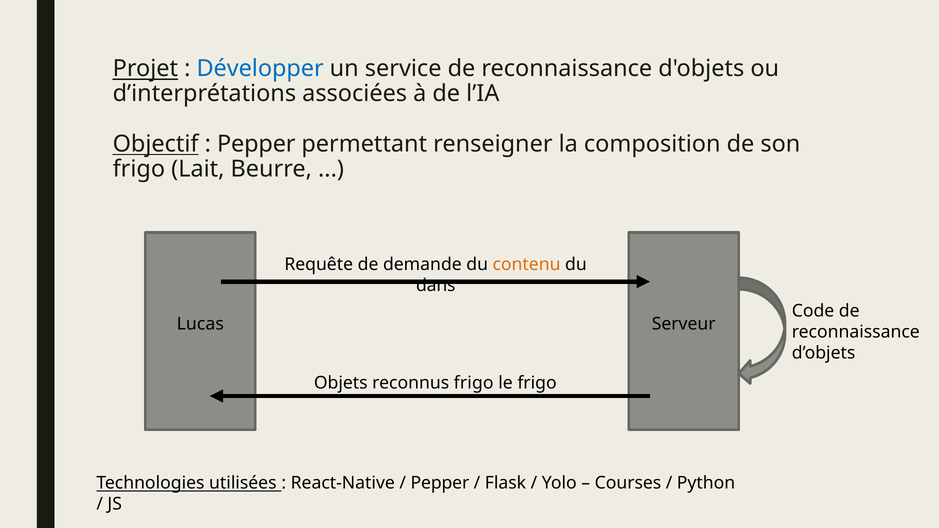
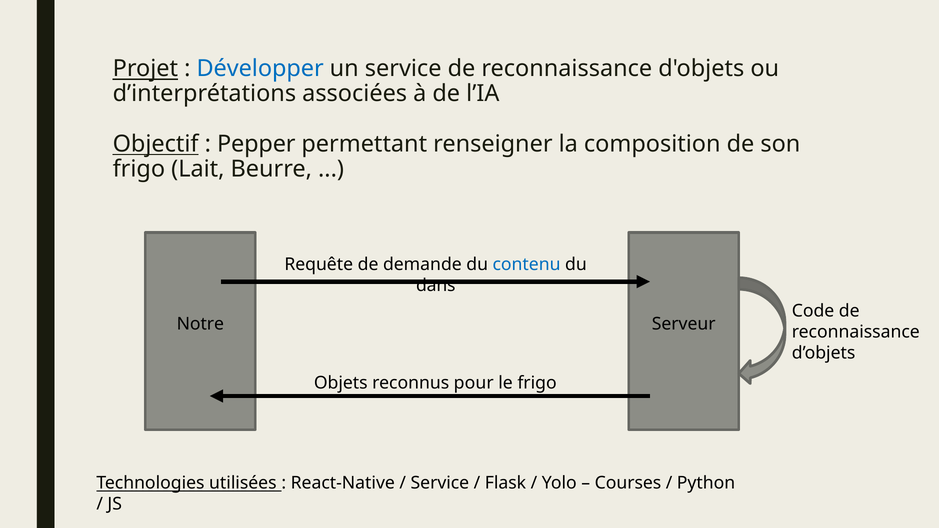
contenu colour: orange -> blue (527, 265)
Lucas: Lucas -> Notre (200, 324)
reconnus frigo: frigo -> pour (474, 383)
Pepper: Pepper -> Service (440, 483)
